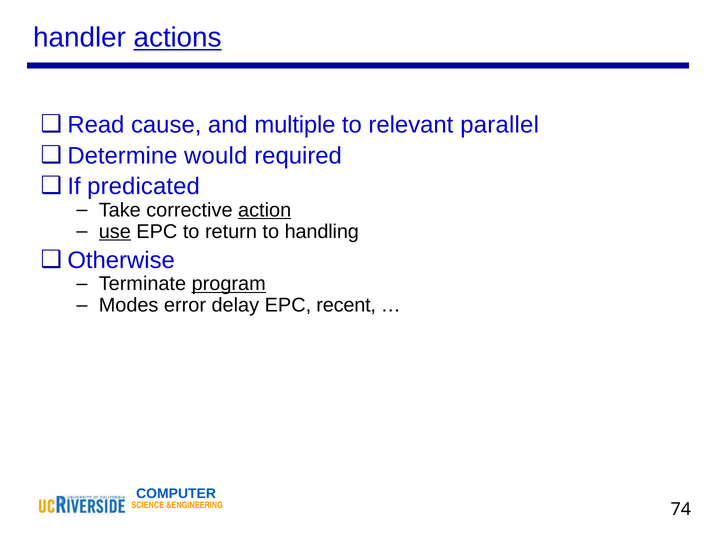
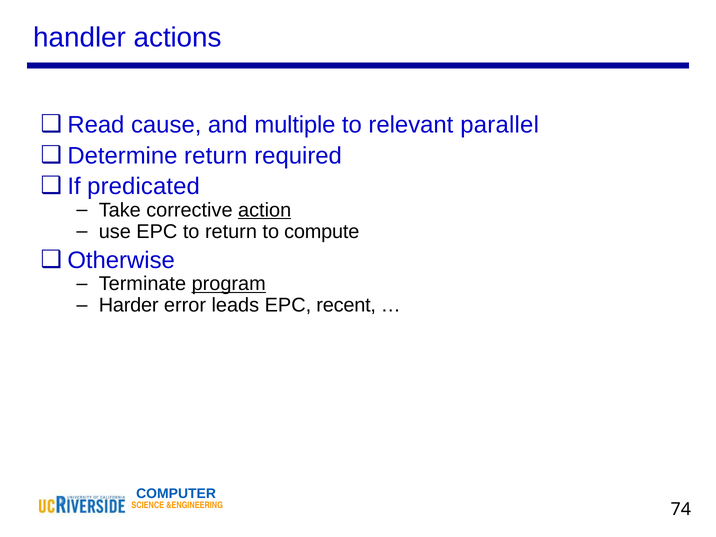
actions underline: present -> none (178, 38)
would: would -> return (216, 156)
use underline: present -> none (115, 232)
handling: handling -> compute (322, 232)
Modes: Modes -> Harder (129, 305)
delay: delay -> leads (235, 305)
